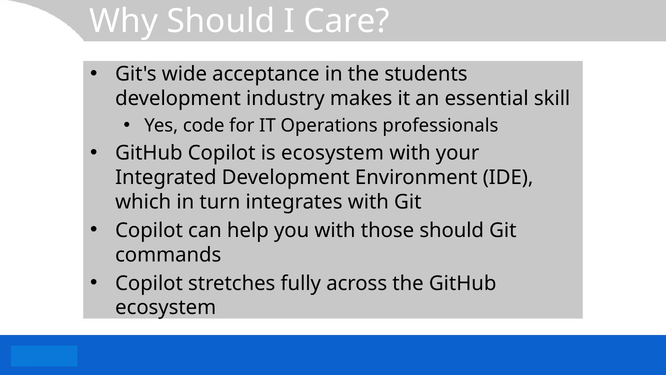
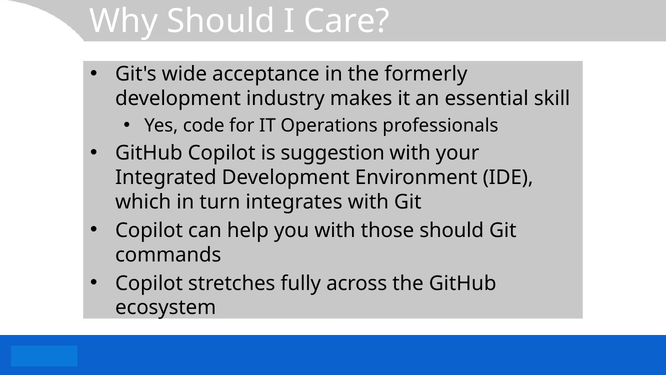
students: students -> formerly (426, 74)
is ecosystem: ecosystem -> suggestion (333, 153)
